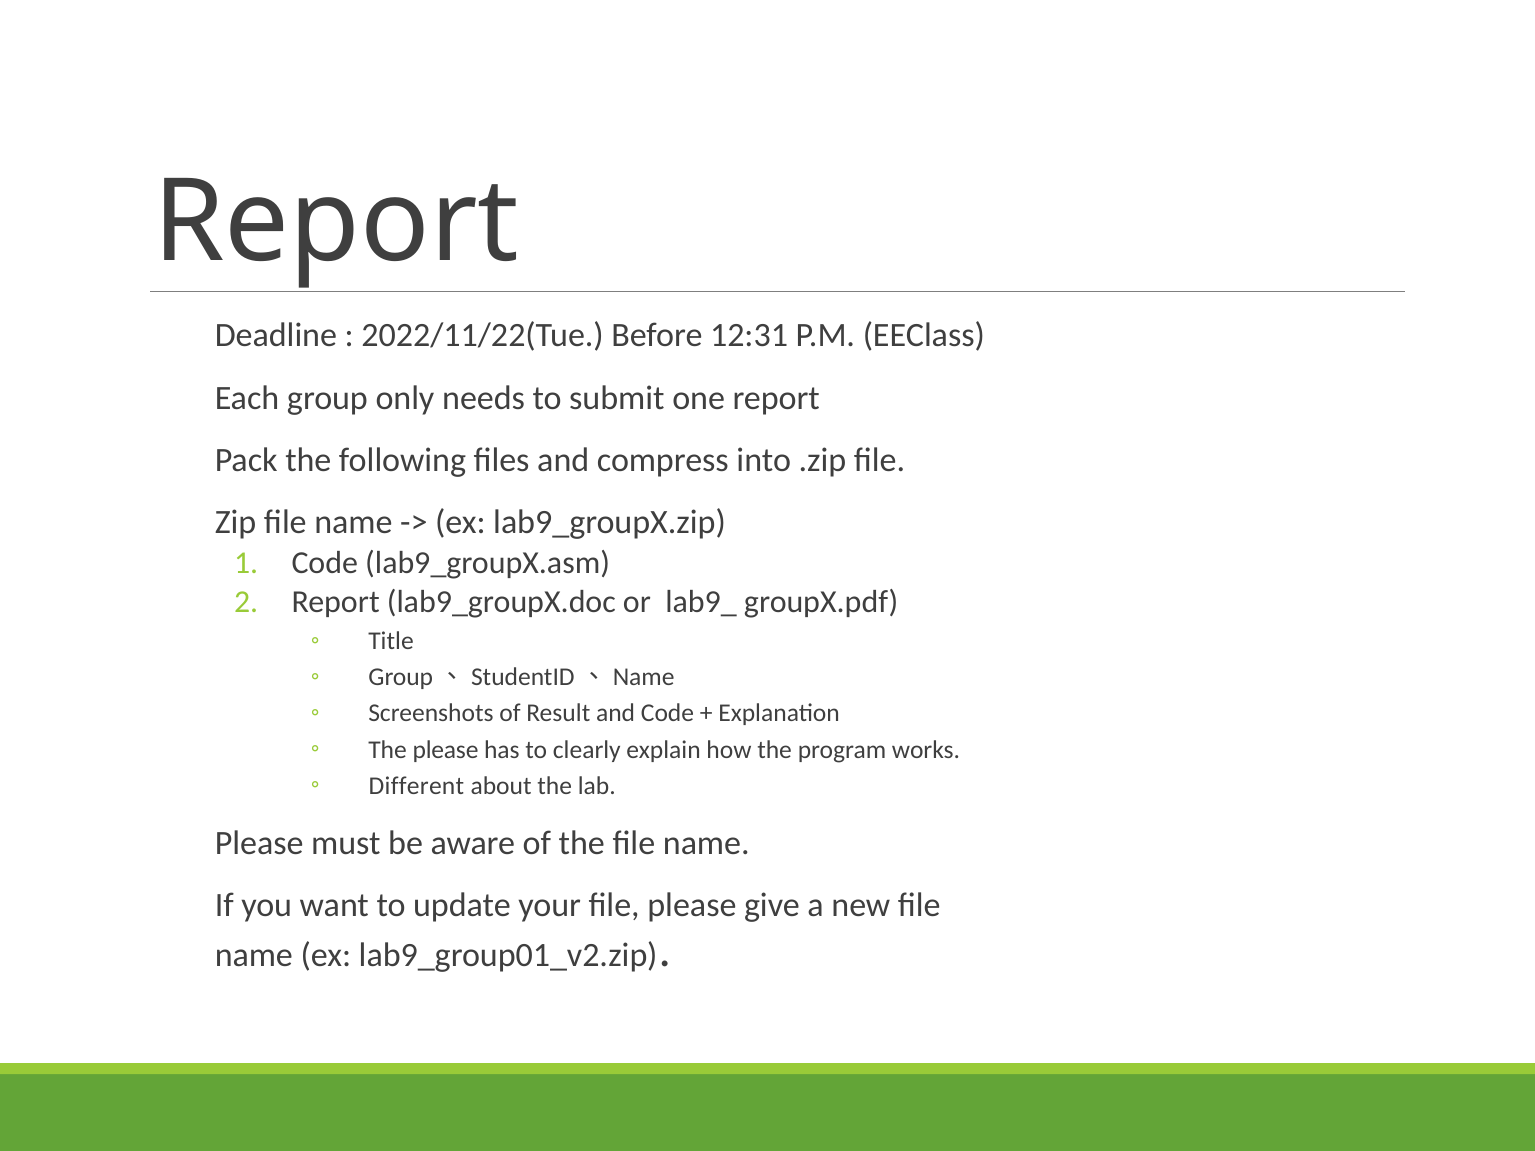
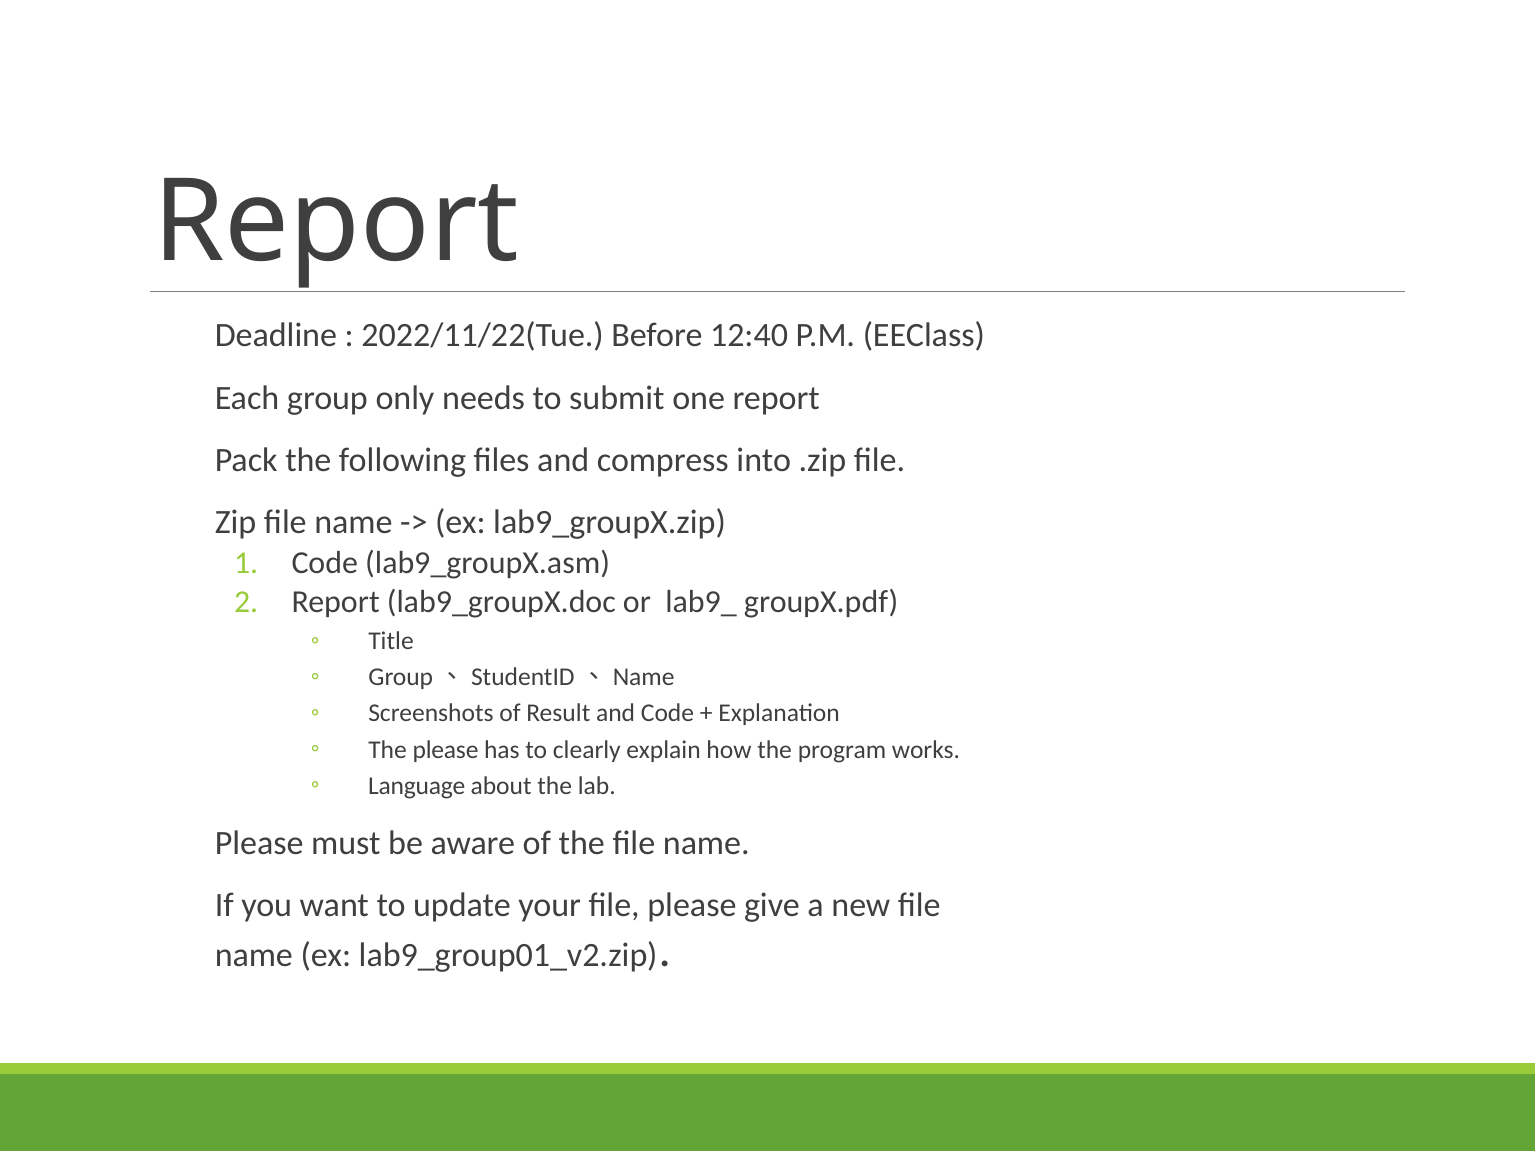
12:31: 12:31 -> 12:40 (749, 336)
Different: Different -> Language (417, 786)
